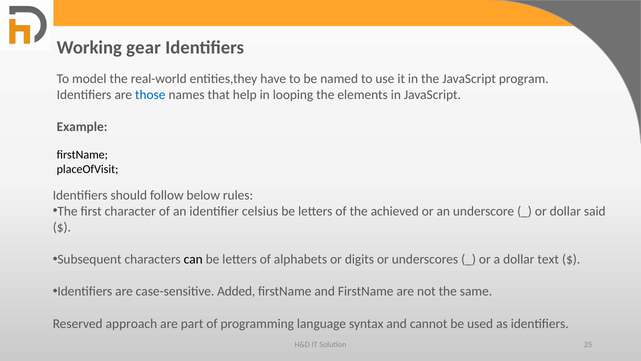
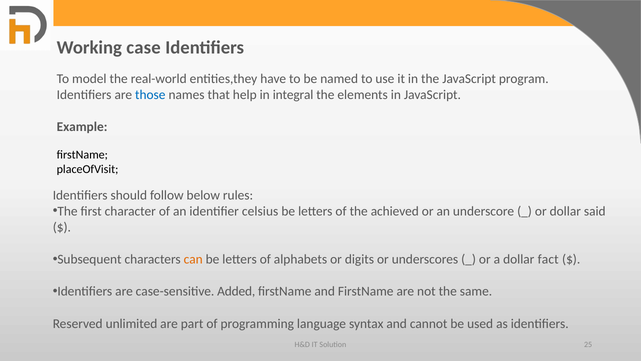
gear: gear -> case (144, 47)
looping: looping -> integral (293, 95)
can colour: black -> orange (193, 259)
text: text -> fact (548, 259)
approach: approach -> unlimited (131, 323)
